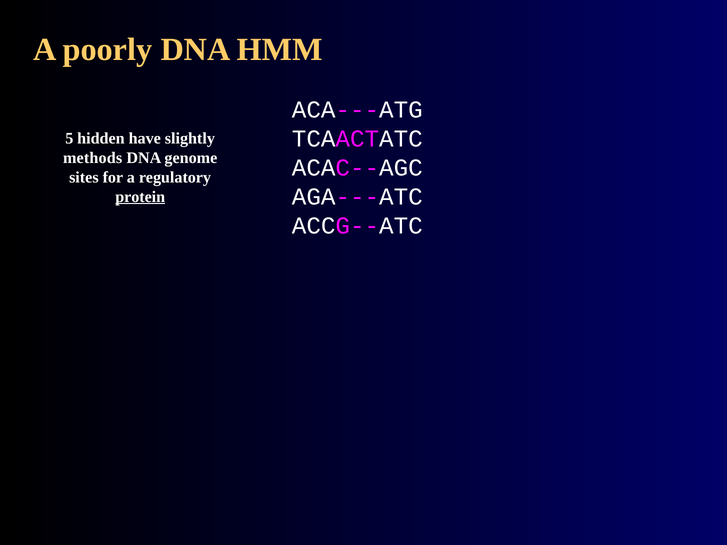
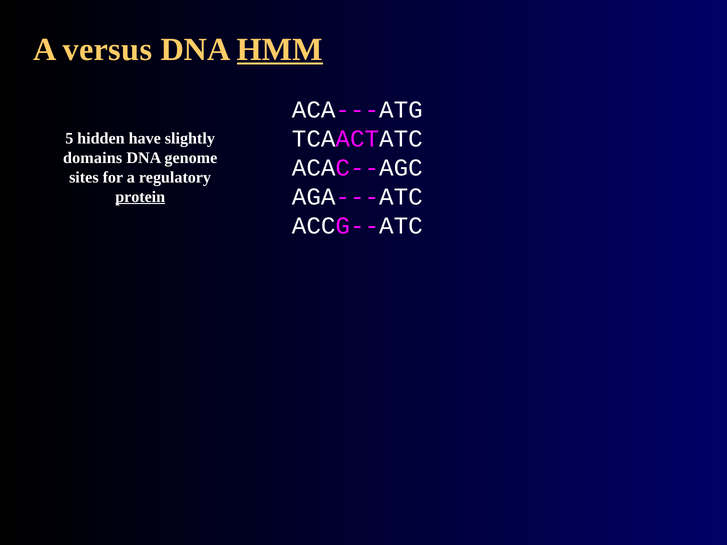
poorly: poorly -> versus (107, 50)
HMM underline: none -> present (280, 50)
methods: methods -> domains (93, 158)
